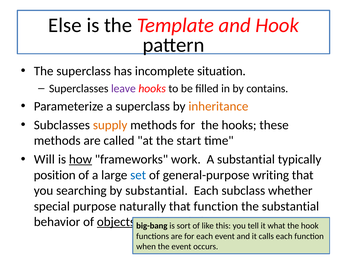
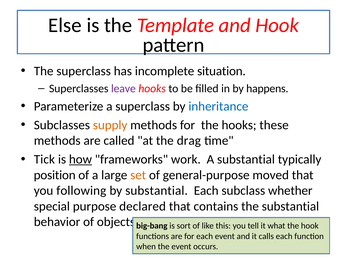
contains: contains -> happens (267, 89)
inheritance colour: orange -> blue (218, 106)
start: start -> drag (189, 141)
Will: Will -> Tick (44, 160)
set colour: blue -> orange (138, 175)
writing: writing -> moved (271, 175)
searching: searching -> following (81, 191)
naturally: naturally -> declared (143, 206)
that function: function -> contains (216, 206)
objects underline: present -> none (116, 222)
